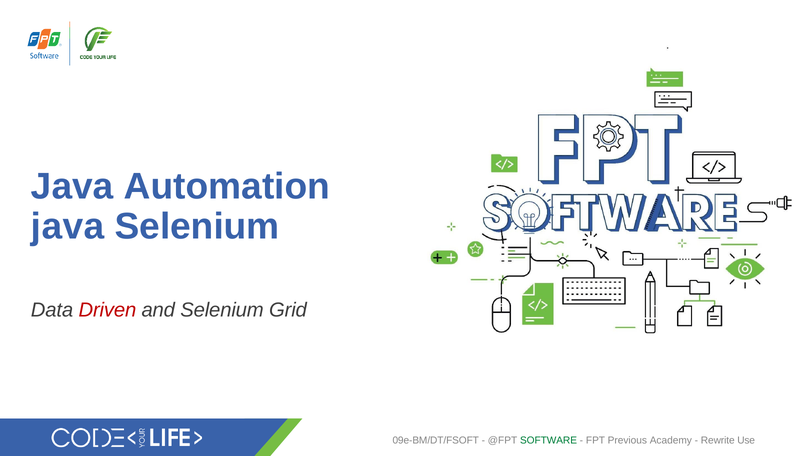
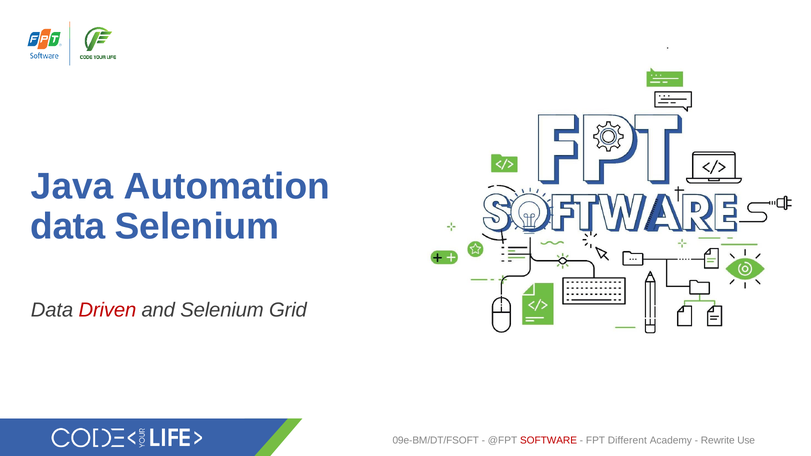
java: java -> data (68, 227)
SOFTWARE colour: green -> red (549, 440)
Previous: Previous -> Different (627, 440)
